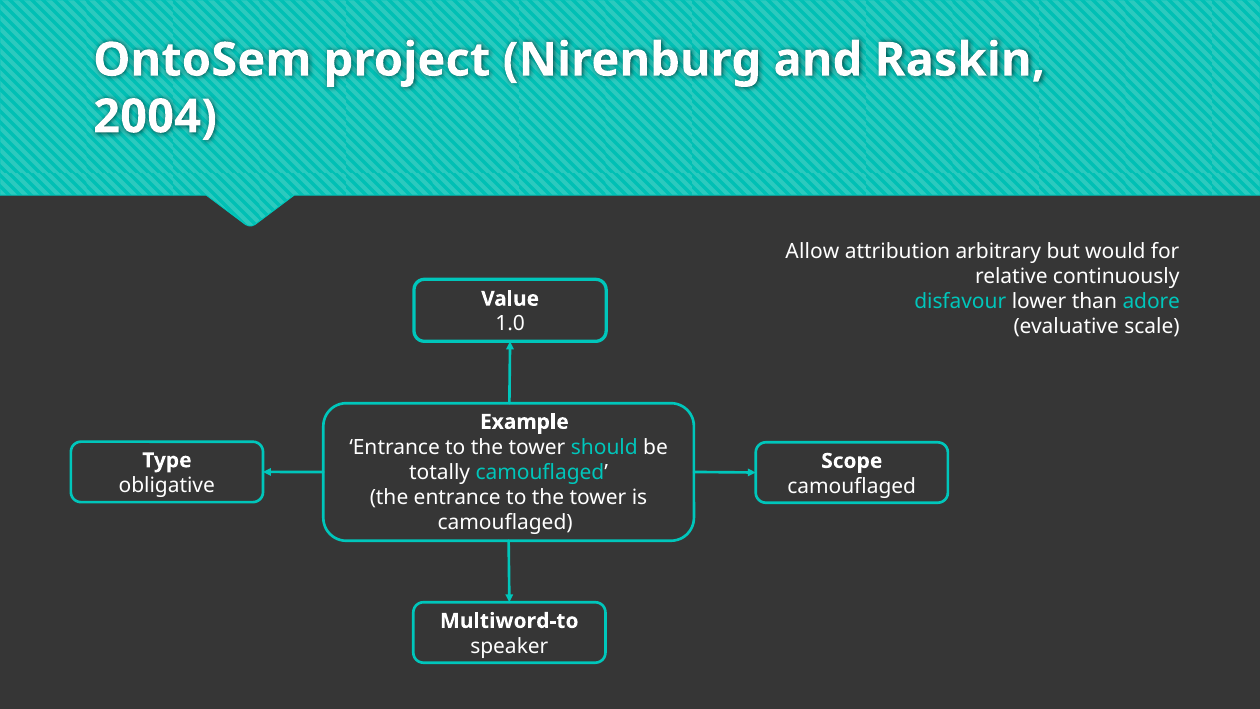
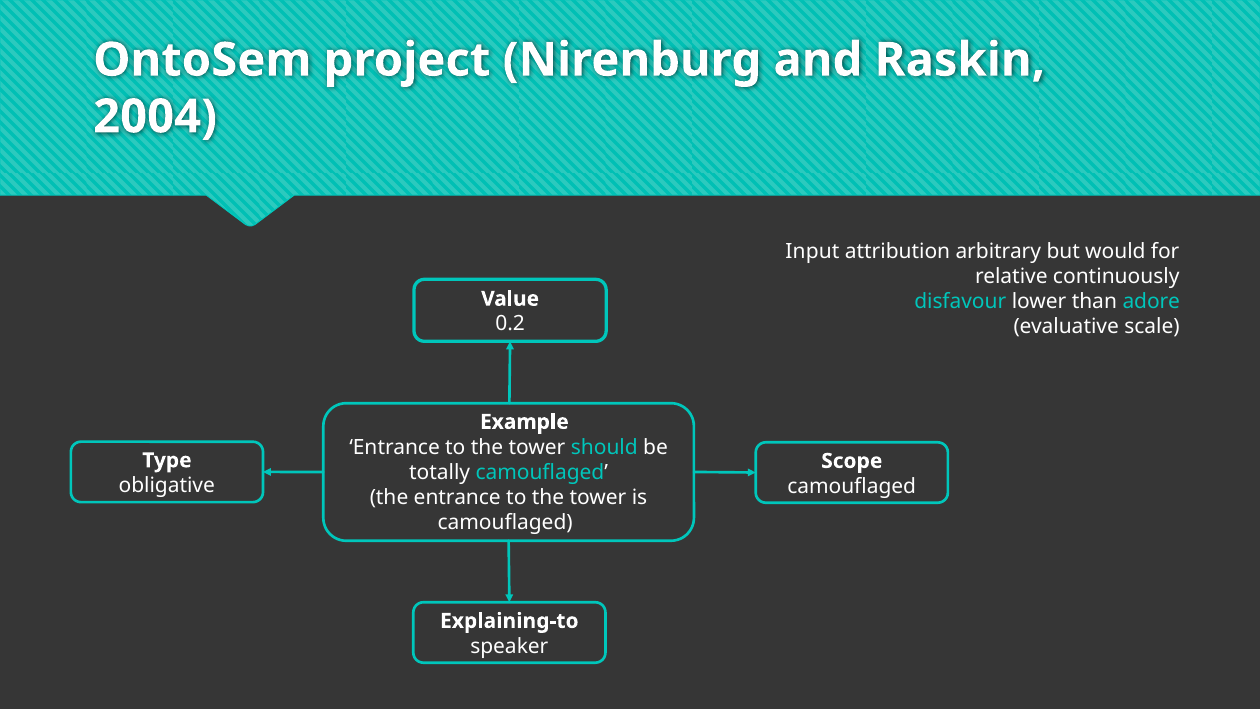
Allow: Allow -> Input (812, 251)
1.0: 1.0 -> 0.2 (510, 324)
Multiword-to: Multiword-to -> Explaining-to (509, 621)
